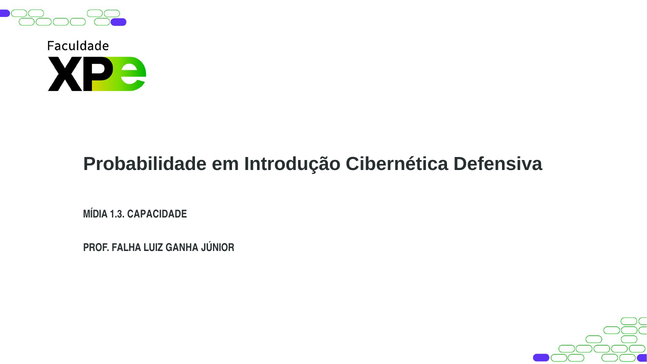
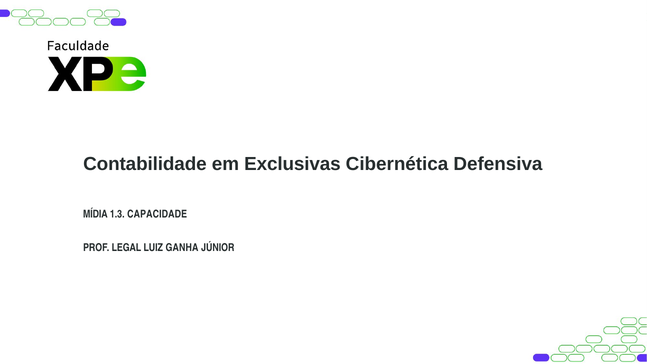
Probabilidade: Probabilidade -> Contabilidade (145, 164)
Introdução: Introdução -> Exclusivas (292, 164)
FALHA: FALHA -> LEGAL (126, 248)
